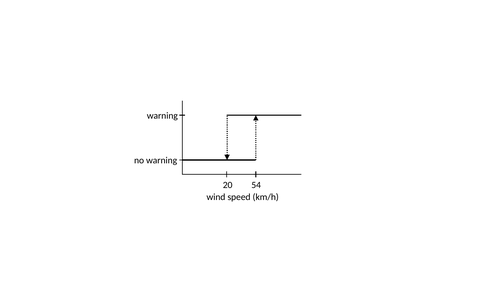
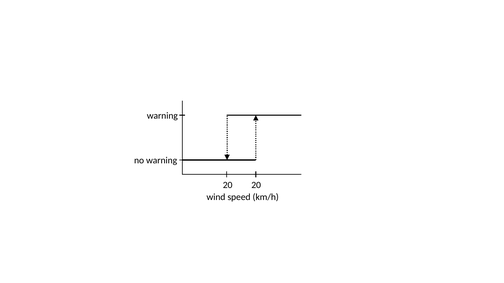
20 54: 54 -> 20 (256, 185)
